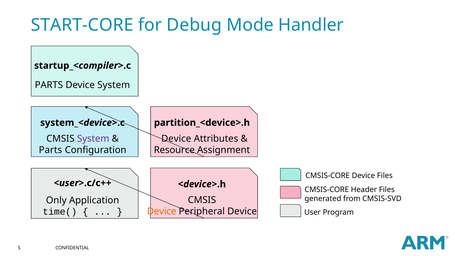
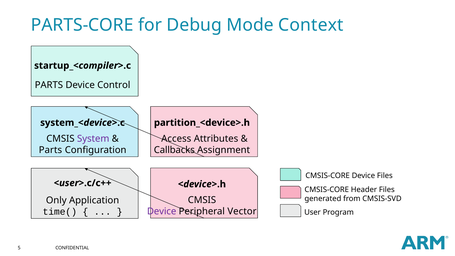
START-CORE: START-CORE -> PARTS-CORE (82, 25)
Handler: Handler -> Context (311, 25)
Device System: System -> Control (114, 85)
Device: Device -> Access (176, 139)
Resource: Resource -> Callbacks (174, 150)
Device colour: orange -> purple (162, 211)
Peripheral Device: Device -> Vector (242, 211)
